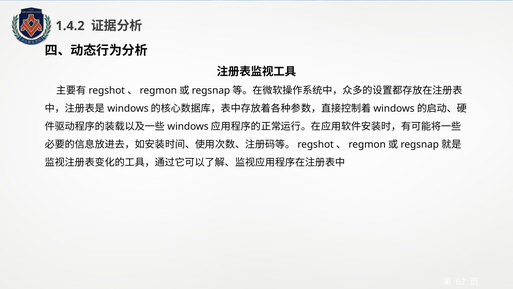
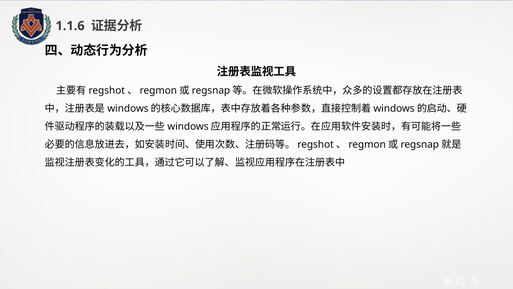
1.4.2: 1.4.2 -> 1.1.6 (70, 26)
